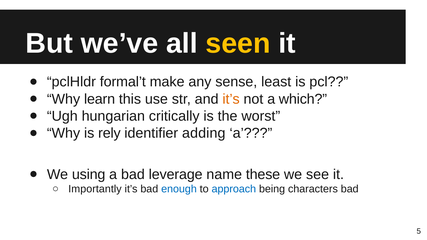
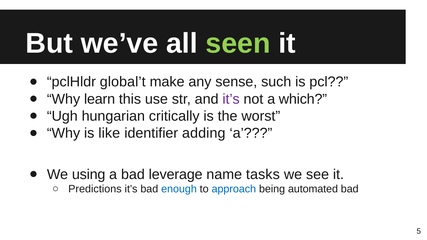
seen colour: yellow -> light green (238, 44)
formal’t: formal’t -> global’t (123, 82)
least: least -> such (276, 82)
it’s colour: orange -> purple (231, 99)
rely: rely -> like (109, 133)
these: these -> tasks (263, 175)
Importantly: Importantly -> Predictions (95, 189)
characters: characters -> automated (313, 189)
